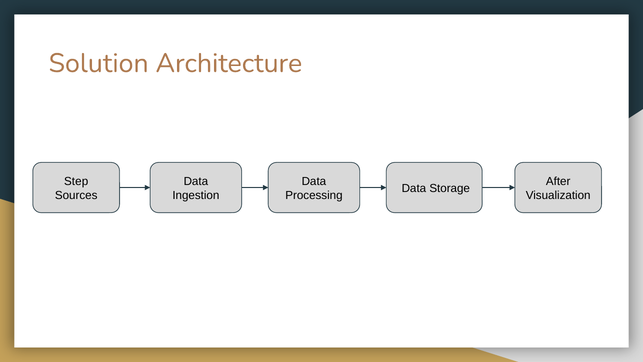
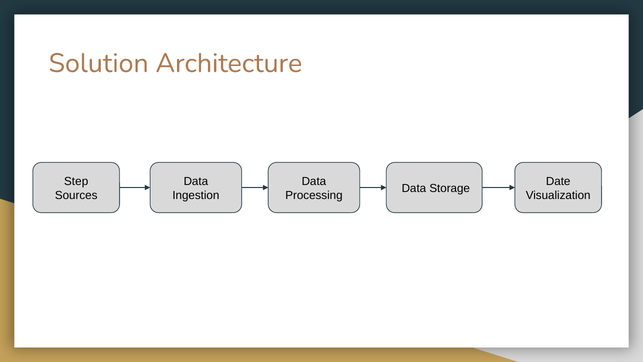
After: After -> Date (558, 181)
